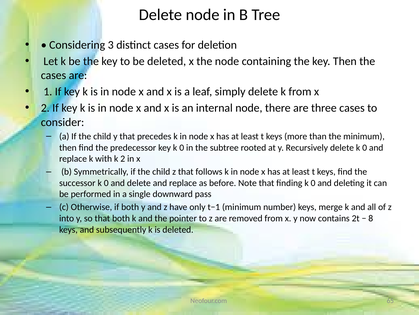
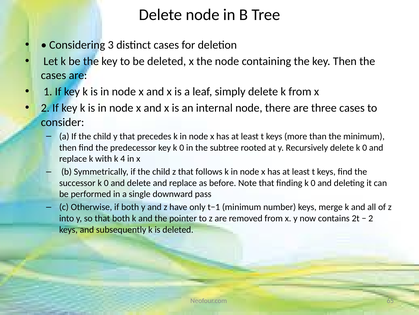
k 2: 2 -> 4 (123, 158)
8: 8 -> 2 (371, 218)
